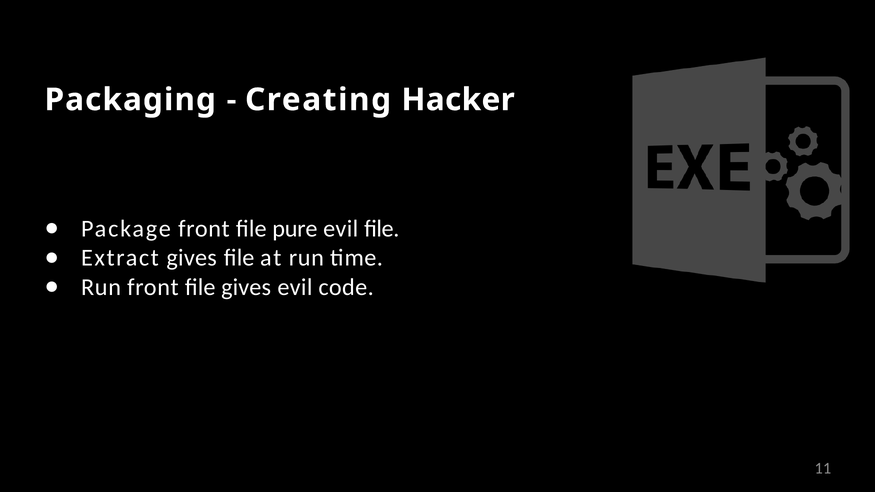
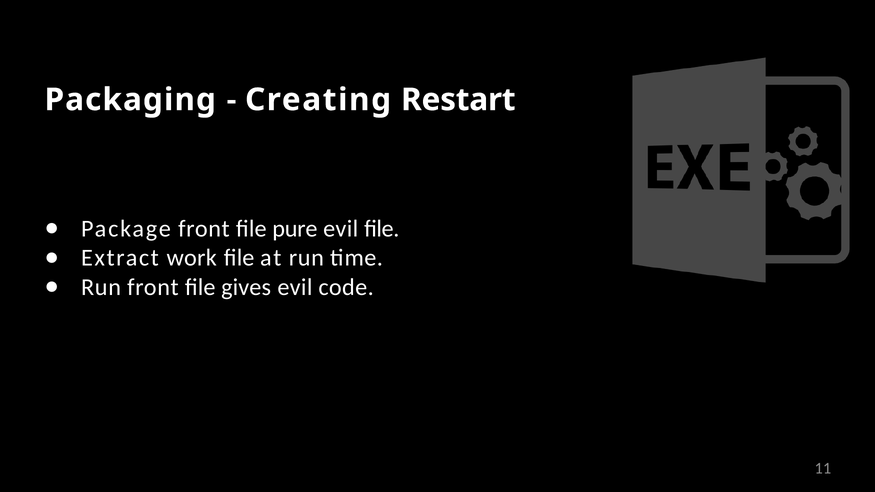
Hacker: Hacker -> Restart (458, 100)
Extract gives: gives -> work (192, 258)
